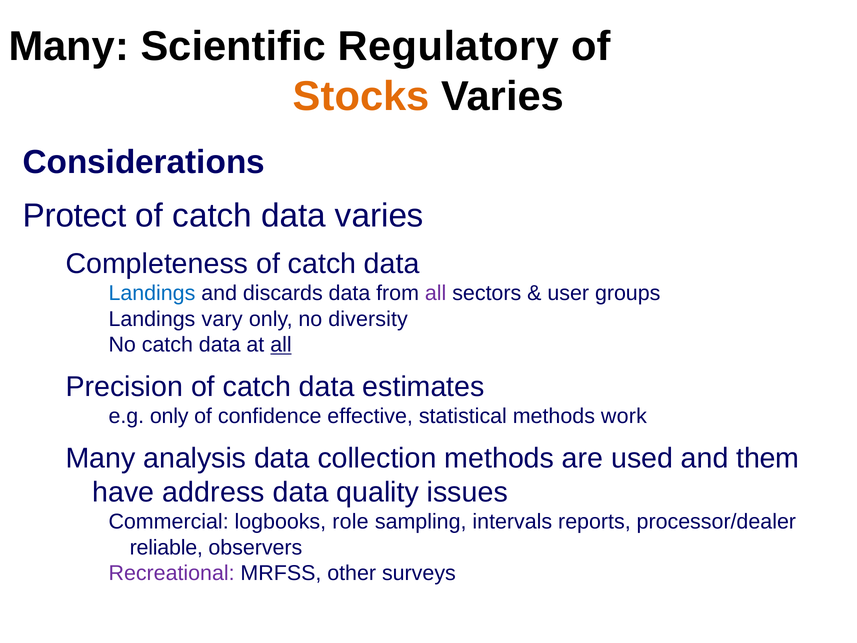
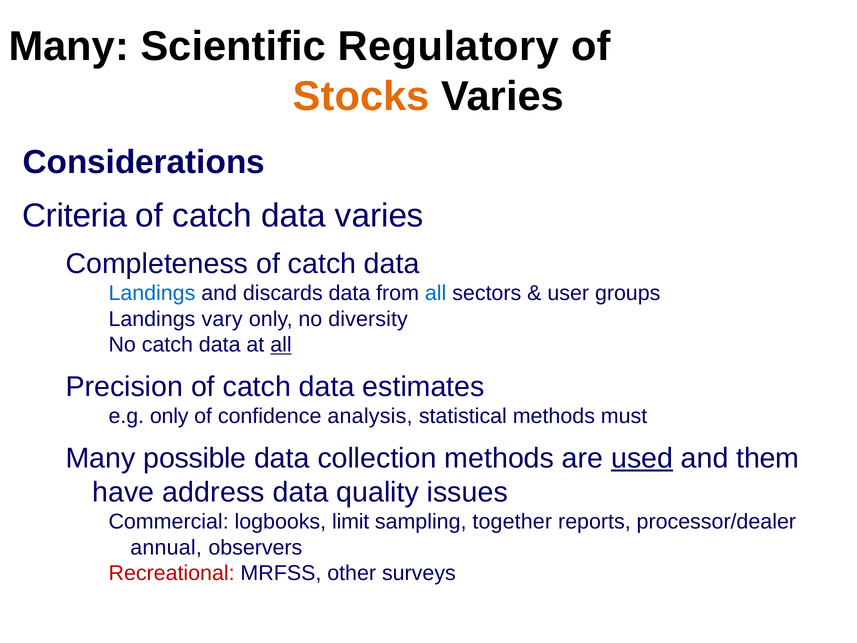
Protect: Protect -> Criteria (75, 215)
all colour: purple -> blue (436, 293)
effective: effective -> analysis (370, 416)
work: work -> must (624, 416)
analysis: analysis -> possible (195, 458)
used underline: none -> present (642, 458)
role: role -> limit (351, 522)
intervals: intervals -> together (512, 522)
reliable: reliable -> annual (166, 547)
Recreational colour: purple -> red (172, 573)
